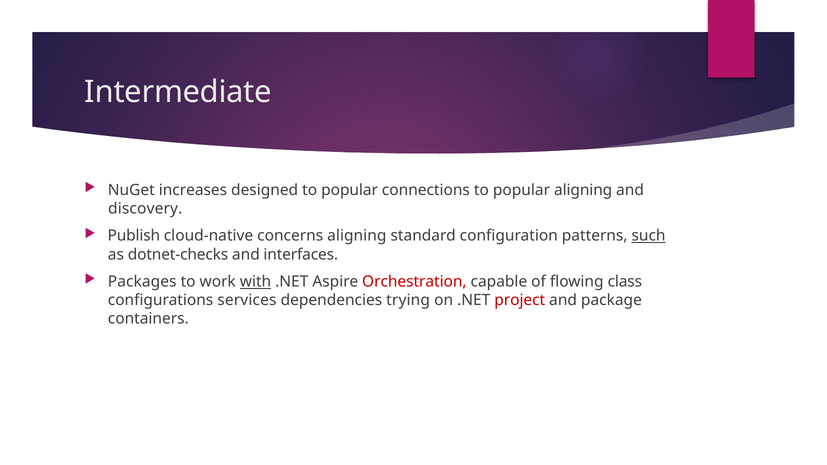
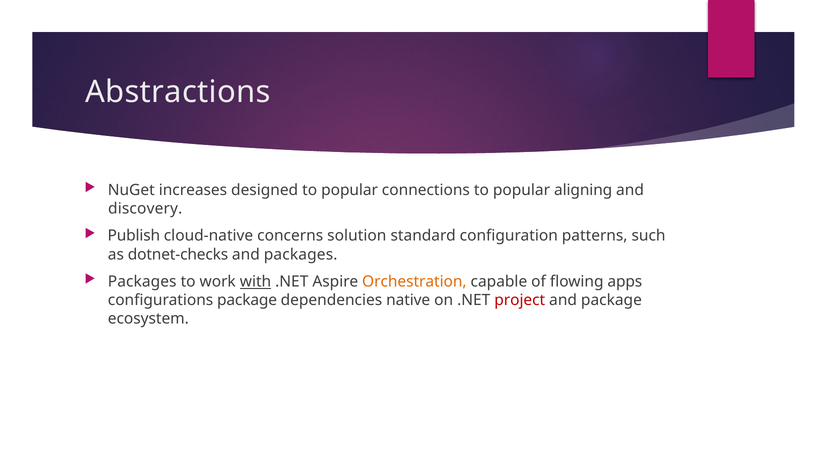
Intermediate: Intermediate -> Abstractions (178, 92)
concerns aligning: aligning -> solution (357, 236)
such underline: present -> none (649, 236)
and interfaces: interfaces -> packages (301, 255)
Orchestration colour: red -> orange (414, 282)
class: class -> apps (625, 282)
configurations services: services -> package (247, 300)
trying: trying -> native (408, 300)
containers: containers -> ecosystem (148, 319)
